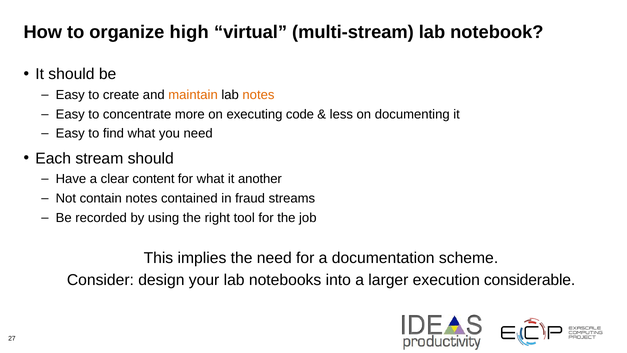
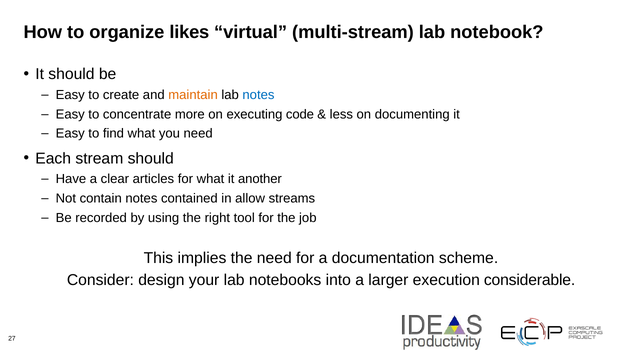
high: high -> likes (189, 32)
notes colour: orange -> blue (258, 95)
content: content -> articles (153, 179)
fraud: fraud -> allow (250, 198)
